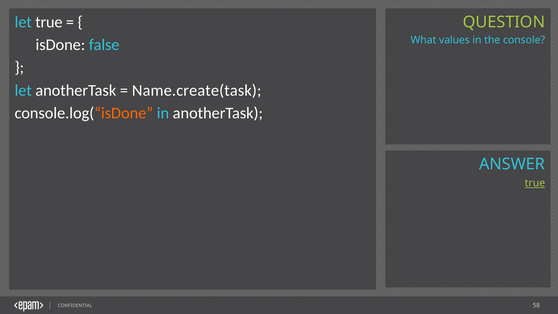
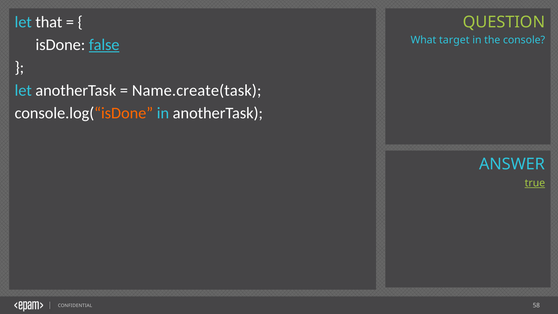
let true: true -> that (49, 22)
values: values -> target (454, 40)
false underline: none -> present (104, 45)
